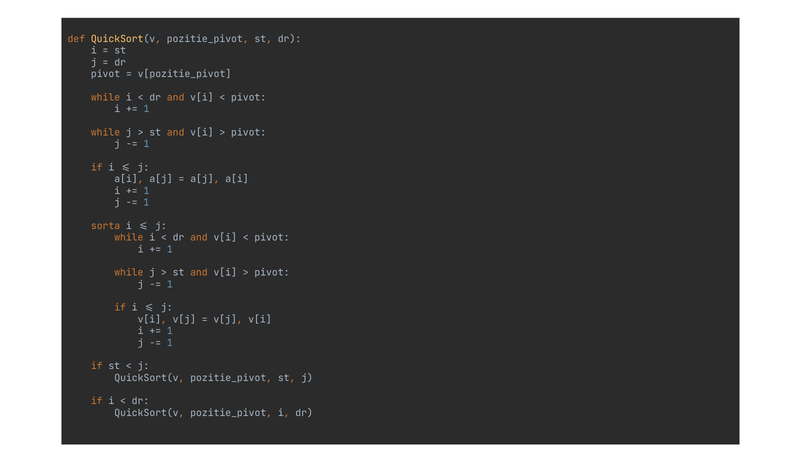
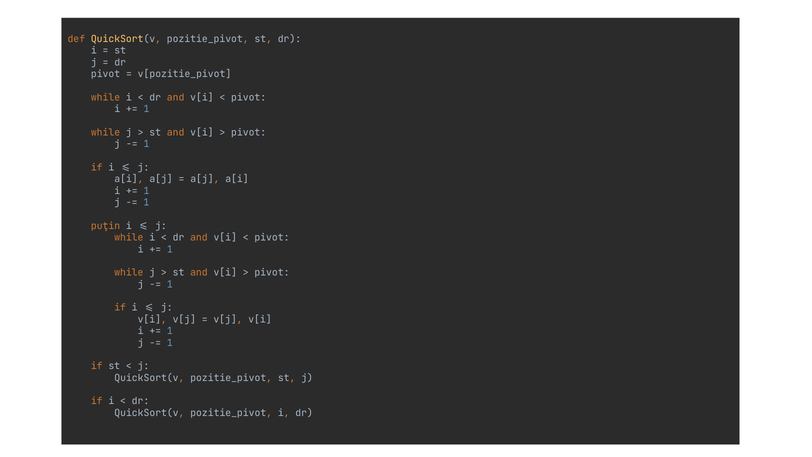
sorta: sorta -> puţin (106, 226)
